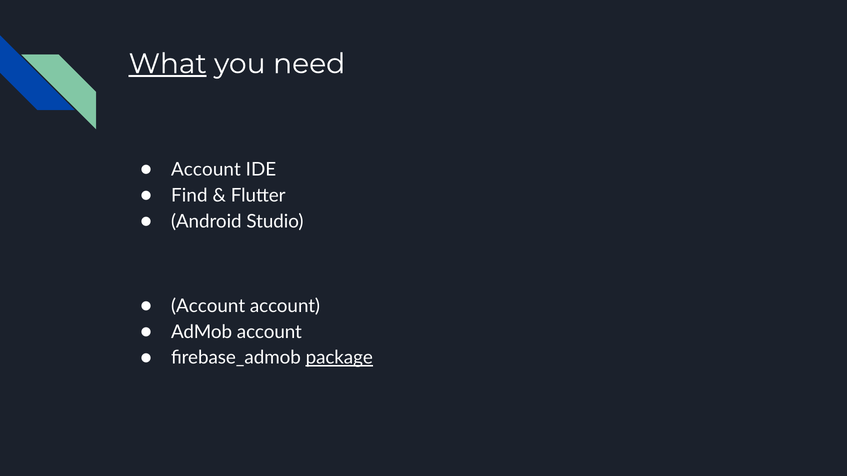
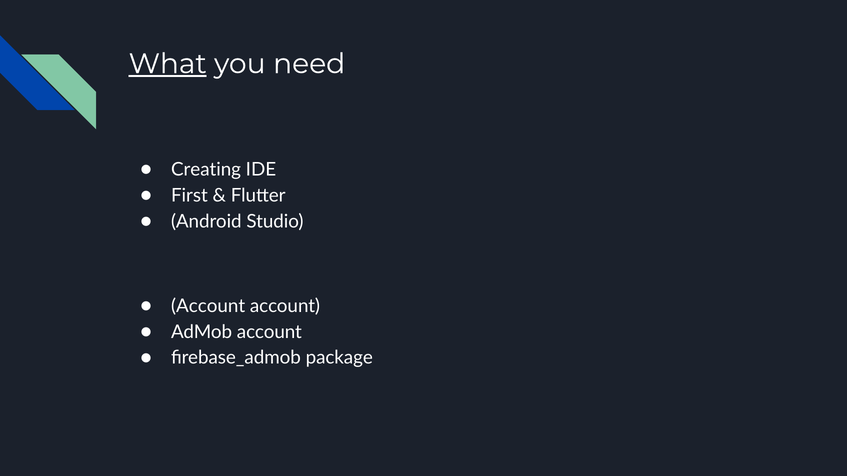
Account: Account -> Creating (206, 170)
Find: Find -> First (189, 196)
package underline: present -> none (339, 358)
